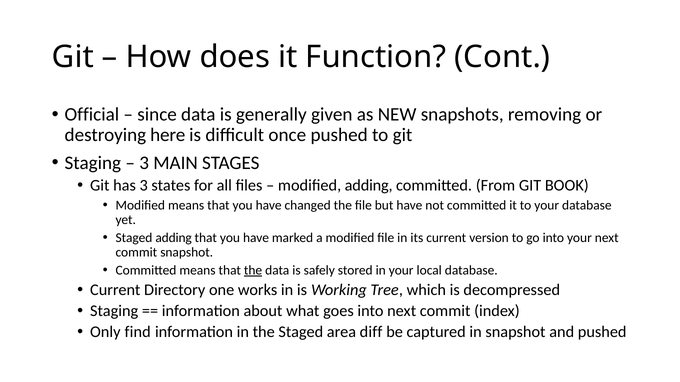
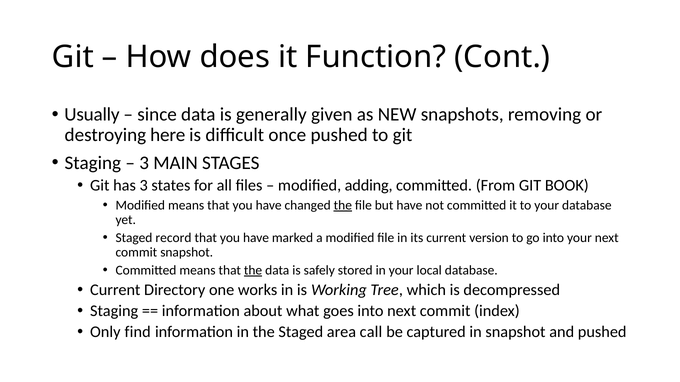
Official: Official -> Usually (92, 115)
the underline: none -> present (343, 205)
Staged adding: adding -> record (173, 238)
diff: diff -> call (371, 332)
